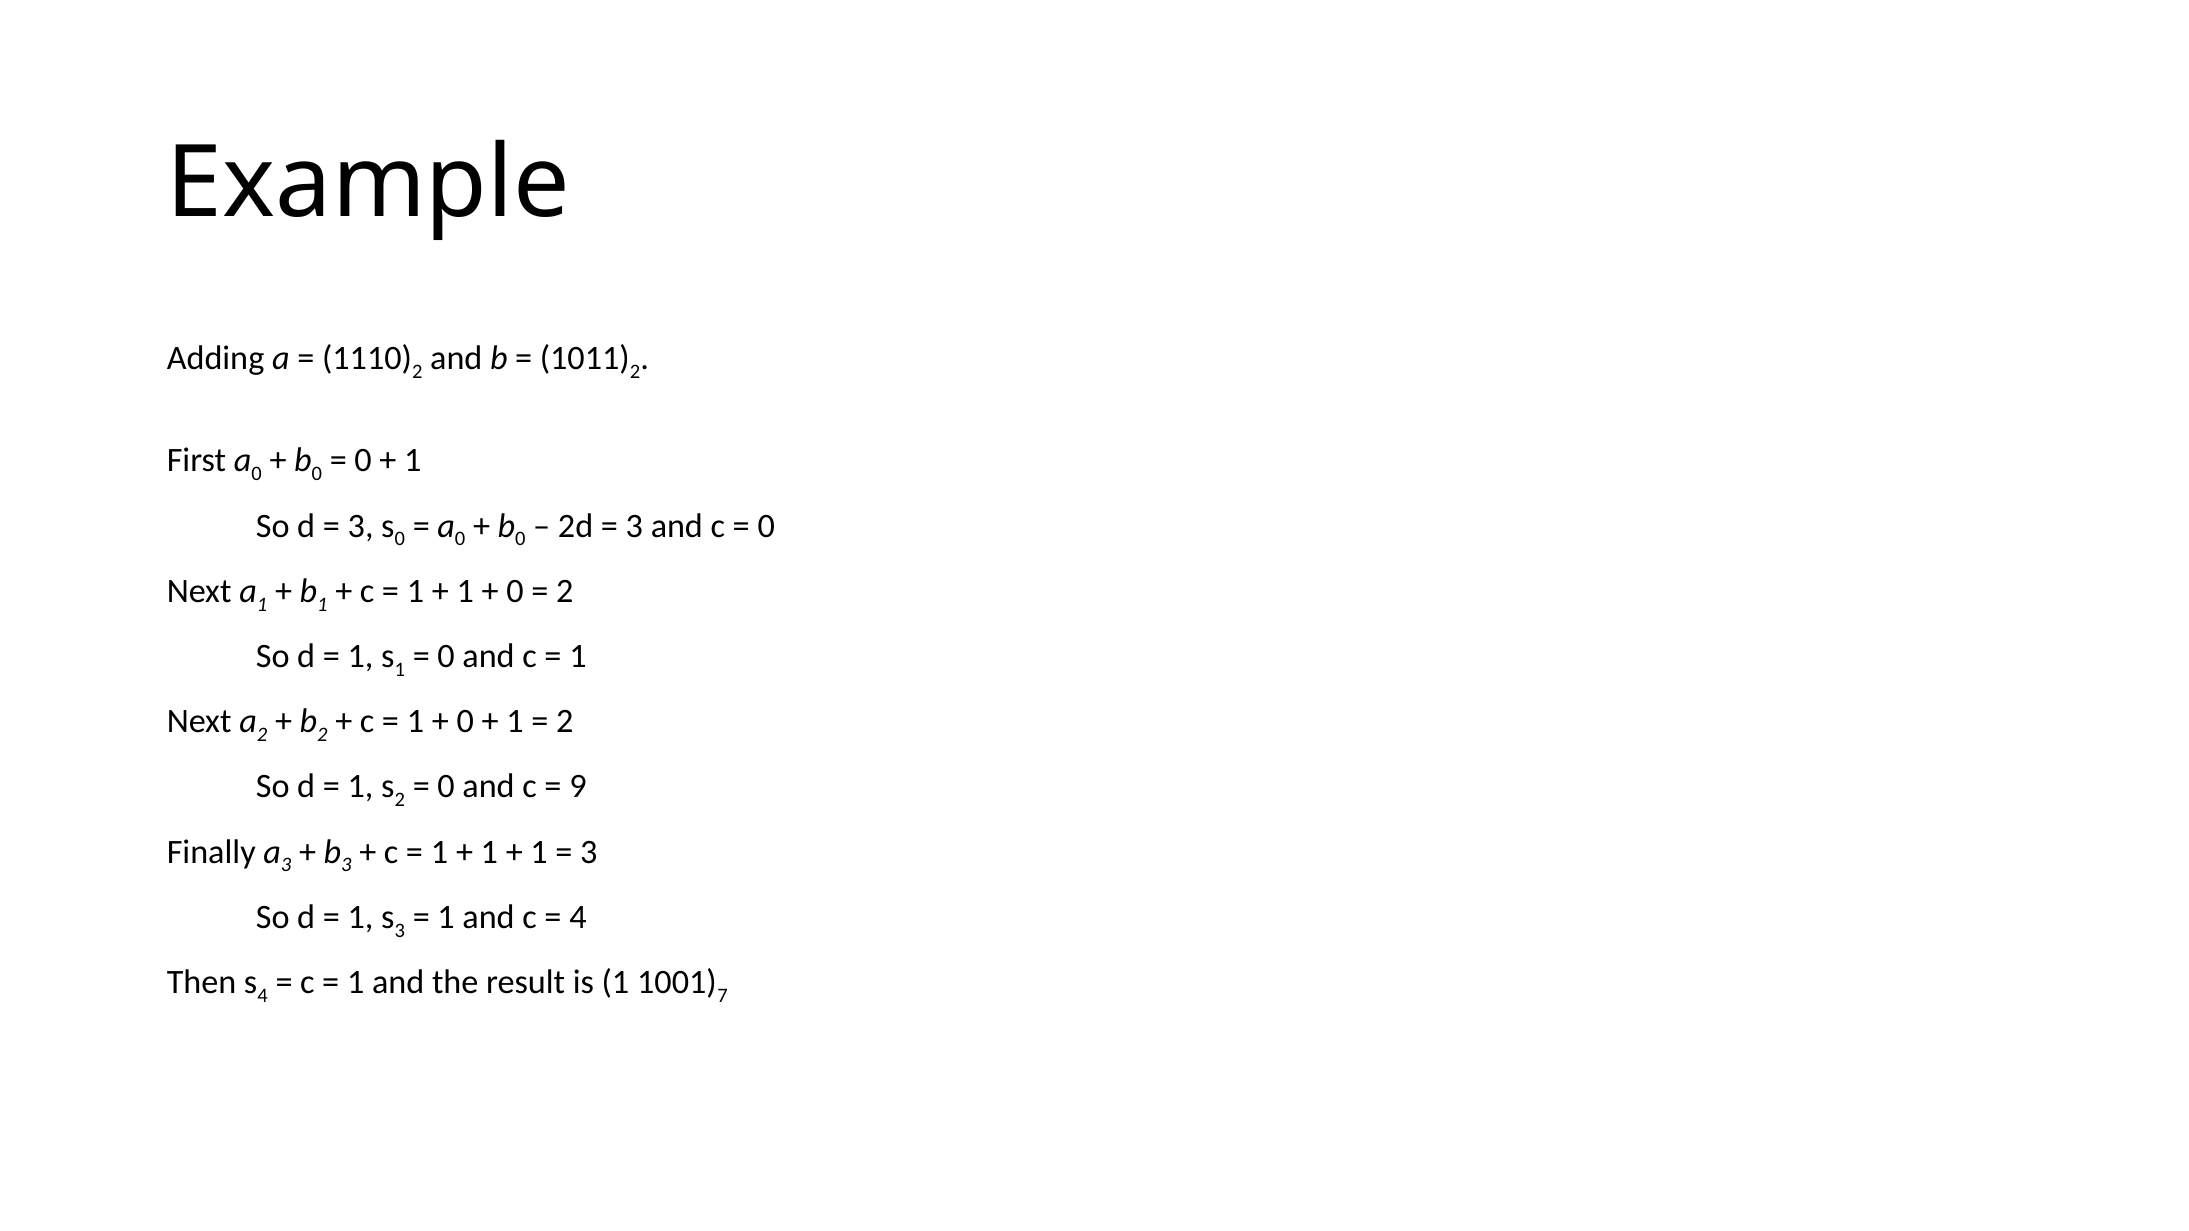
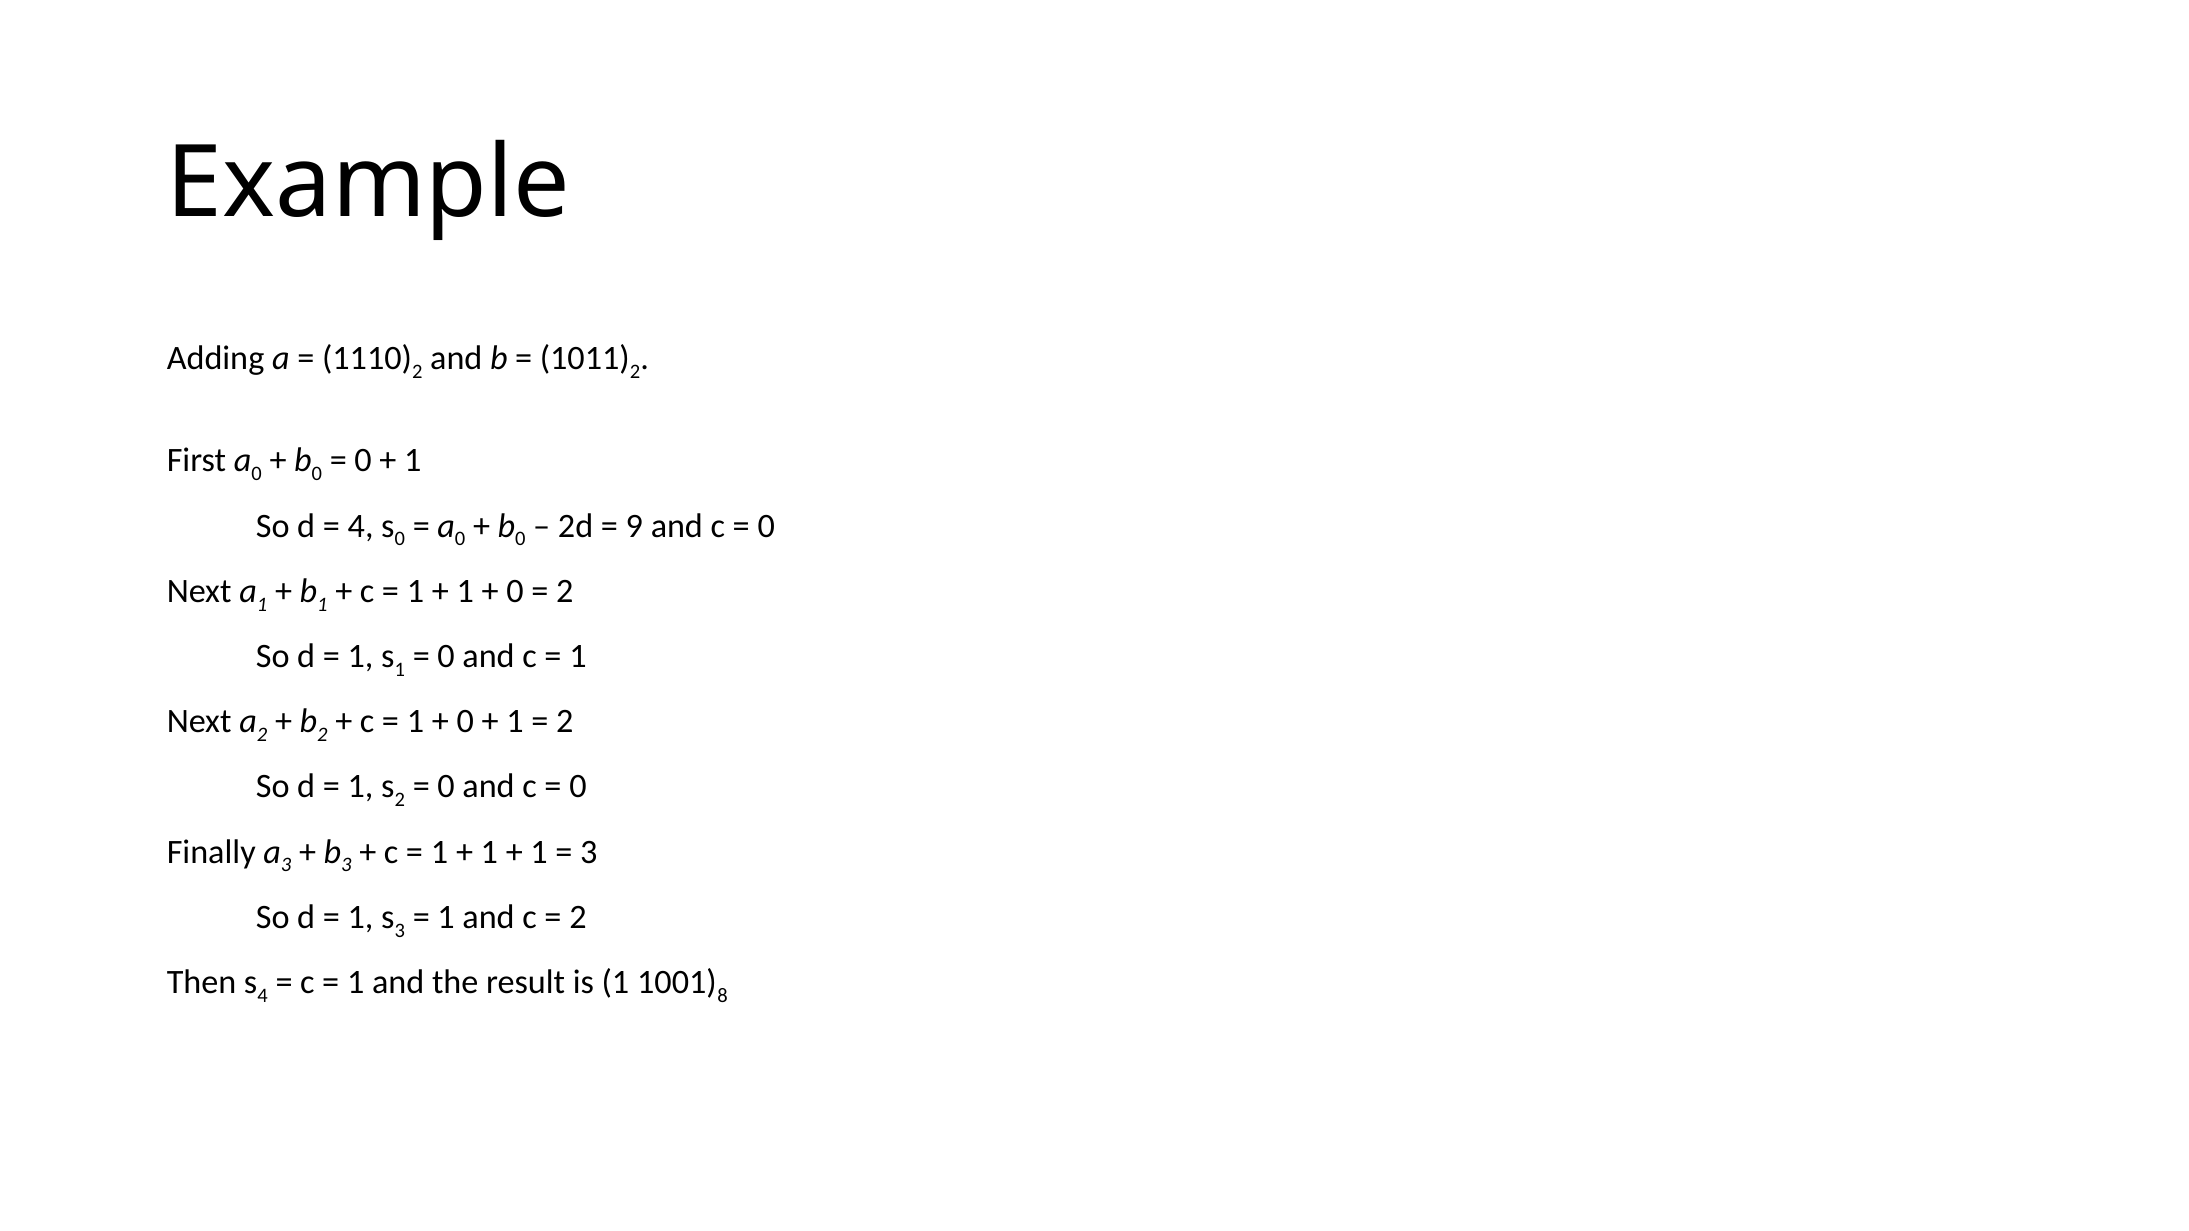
3: 3 -> 4 (361, 526)
3: 3 -> 9 (634, 526)
9: 9 -> 0 (578, 787)
4: 4 -> 2 (578, 917)
7: 7 -> 8 (723, 996)
